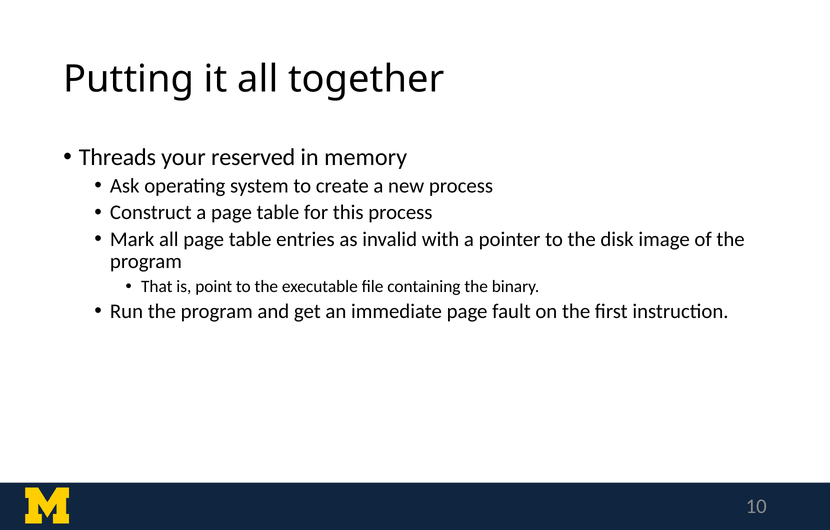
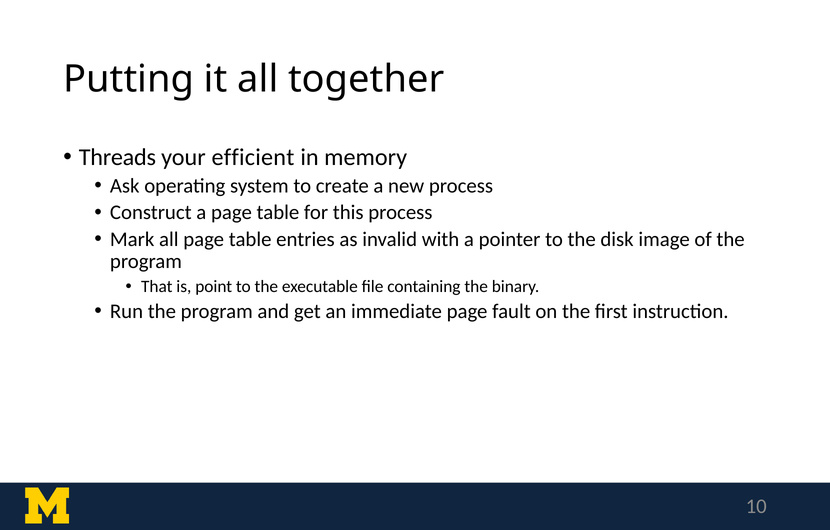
reserved: reserved -> efficient (253, 157)
